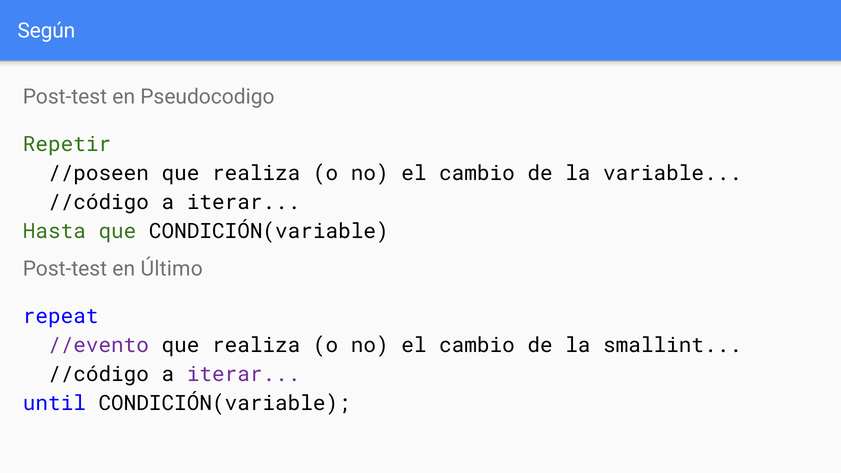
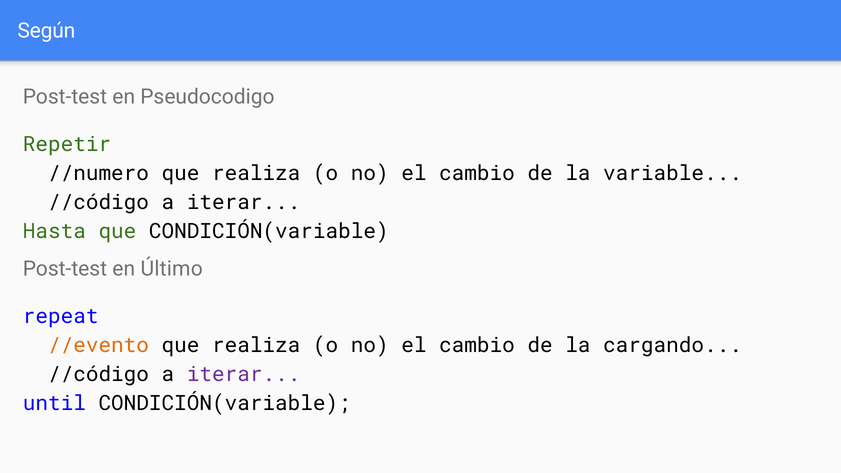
//poseen: //poseen -> //numero (99, 173)
//evento colour: purple -> orange (99, 346)
smallint: smallint -> cargando (672, 346)
